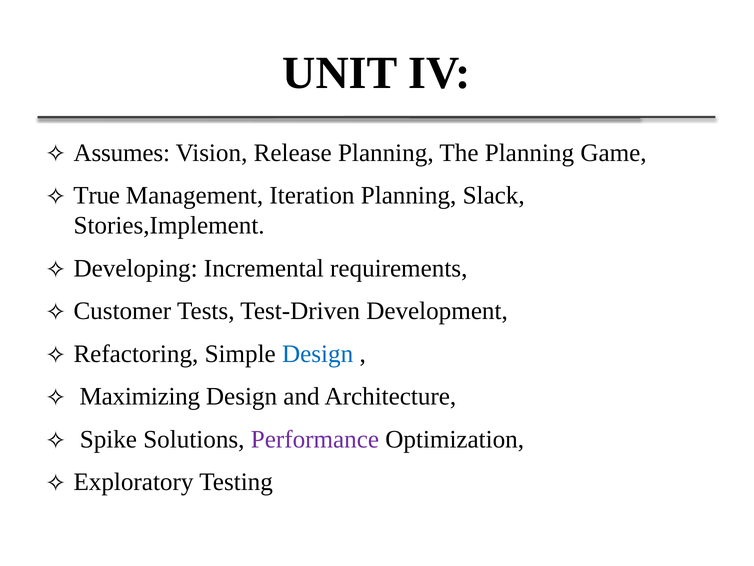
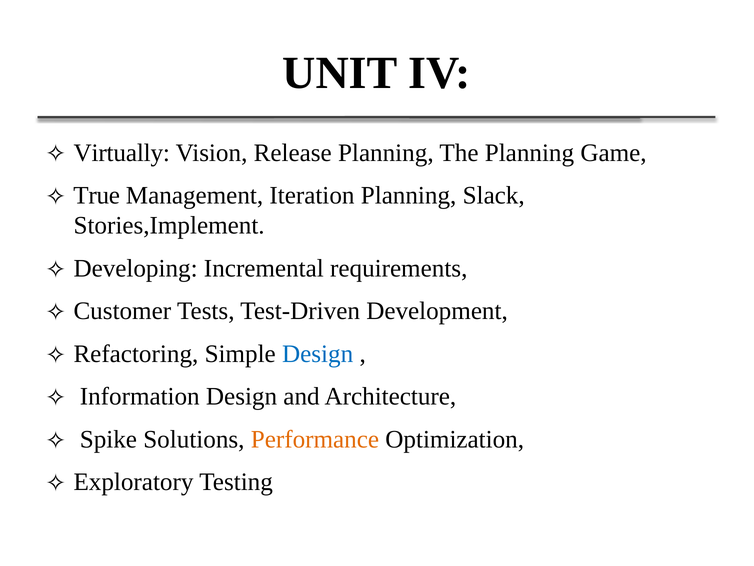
Assumes: Assumes -> Virtually (122, 153)
Maximizing: Maximizing -> Information (140, 396)
Performance colour: purple -> orange (315, 439)
